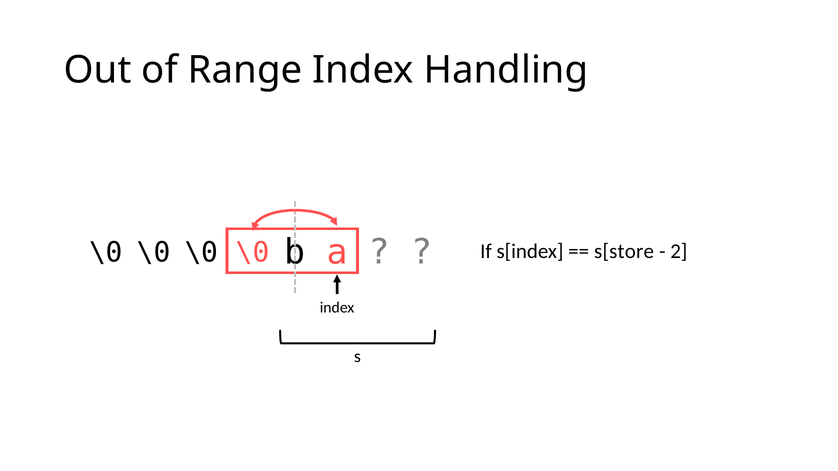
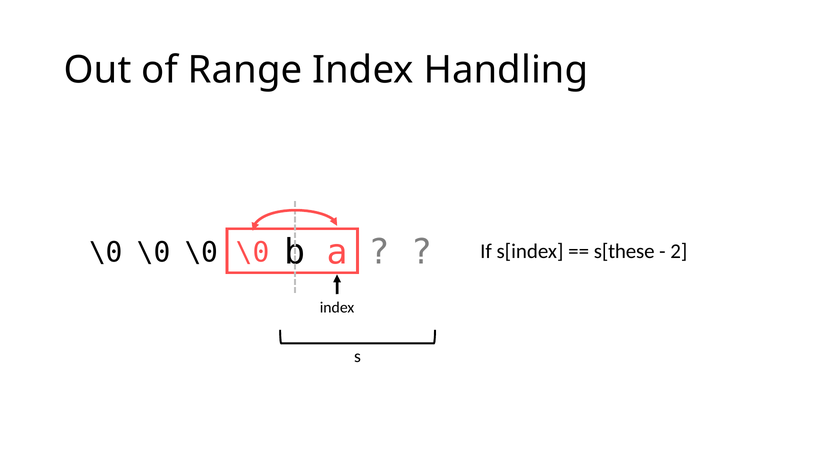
s[store: s[store -> s[these (624, 252)
